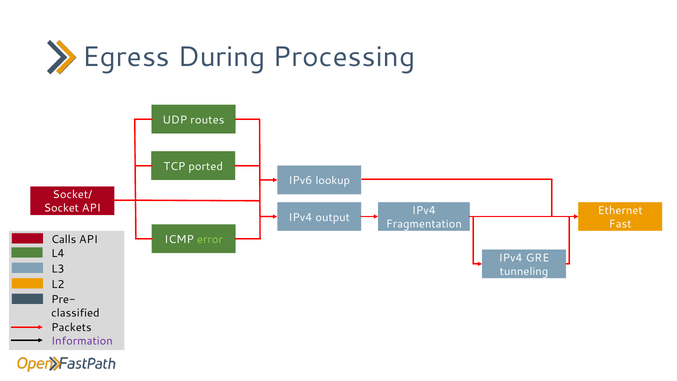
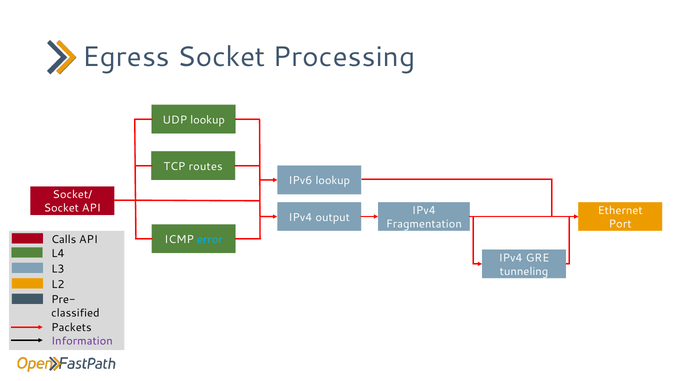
Egress During: During -> Socket (221, 57)
UDP routes: routes -> lookup (207, 120)
ported: ported -> routes (206, 166)
Fast: Fast -> Port (620, 224)
error colour: light green -> light blue (210, 239)
